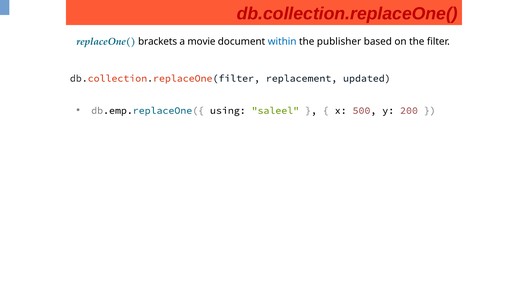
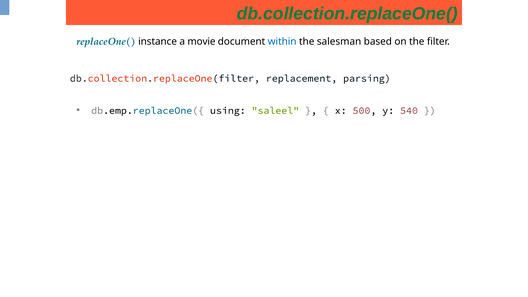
db.collection.replaceOne( colour: red -> green (347, 14)
brackets: brackets -> instance (158, 42)
publisher: publisher -> salesman (339, 42)
updated: updated -> parsing (367, 78)
200: 200 -> 540 (409, 111)
